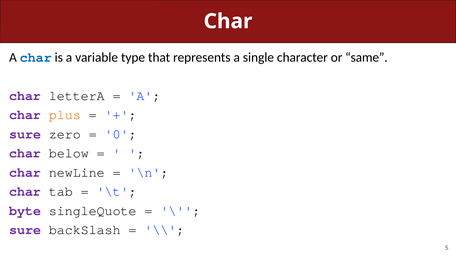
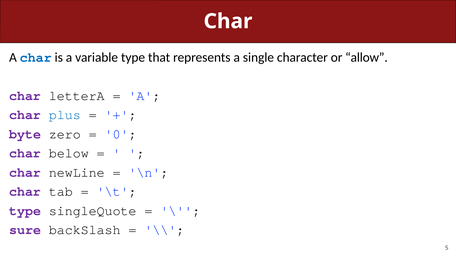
same: same -> allow (366, 57)
plus colour: orange -> blue (65, 115)
sure: sure -> byte (25, 134)
byte: byte -> type (25, 210)
